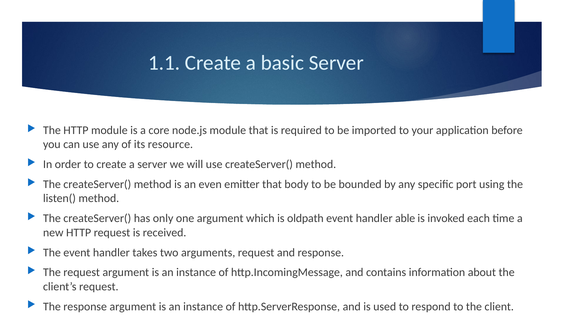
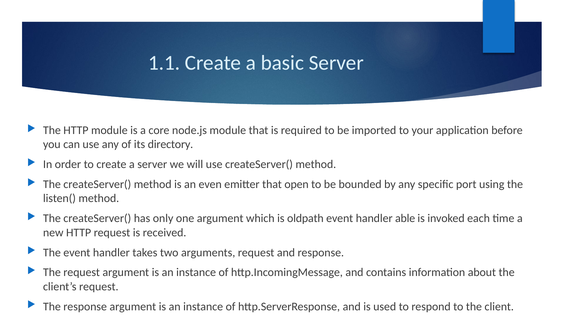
resource: resource -> directory (170, 145)
body: body -> open (297, 185)
